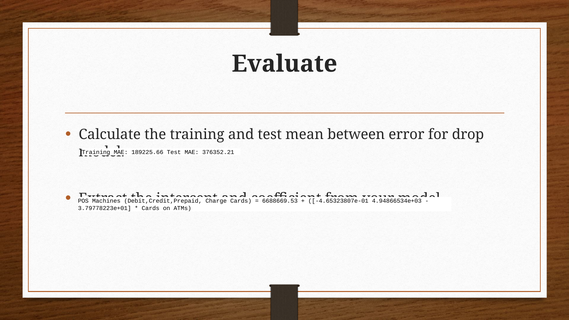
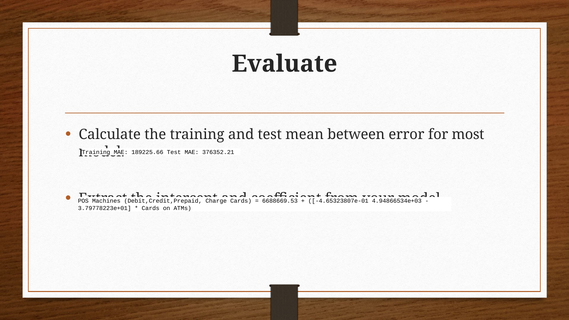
drop: drop -> most (468, 135)
